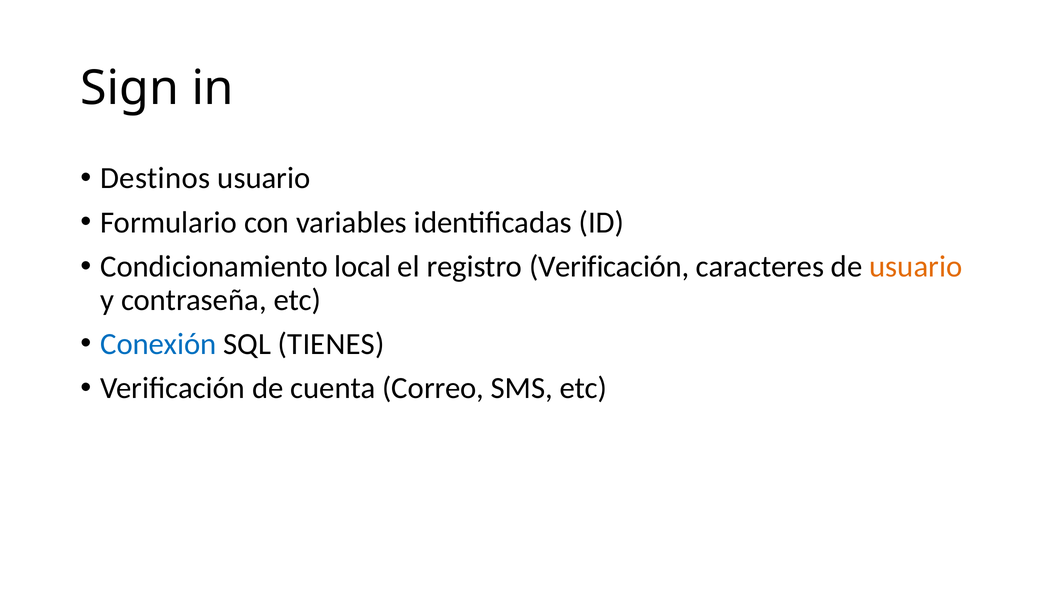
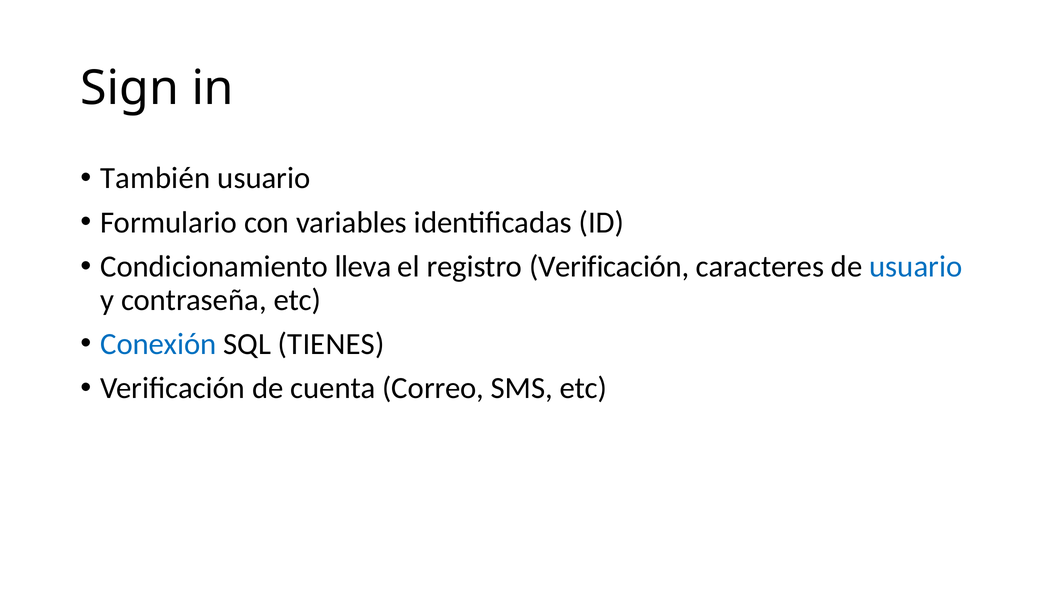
Destinos: Destinos -> También (155, 178)
local: local -> lleva (363, 267)
usuario colour: orange -> blue (916, 267)
